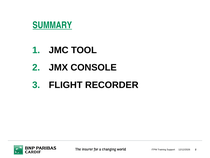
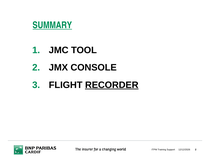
RECORDER underline: none -> present (112, 85)
